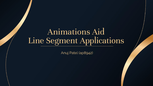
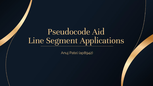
Animations: Animations -> Pseudocode (69, 32)
